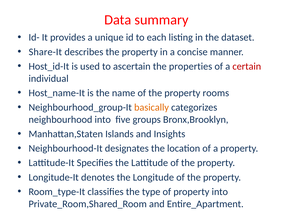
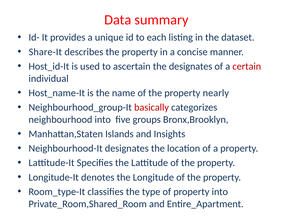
the properties: properties -> designates (191, 67)
rooms: rooms -> nearly (216, 93)
basically colour: orange -> red (152, 108)
